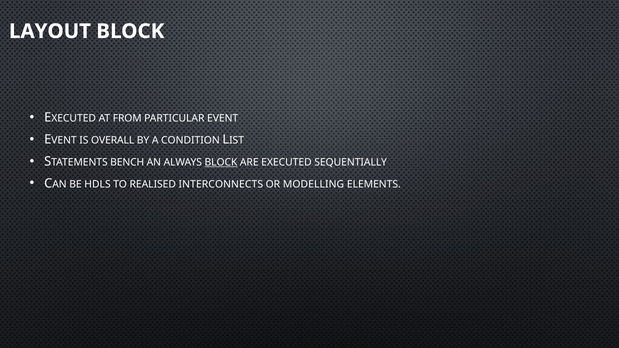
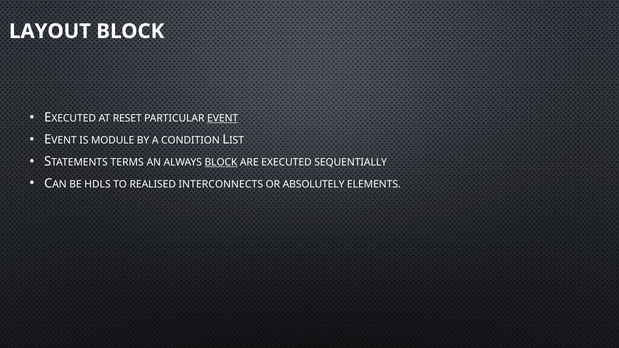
FROM: FROM -> RESET (127, 119)
EVENT underline: none -> present (223, 119)
OVERALL: OVERALL -> MODULE (113, 140)
BENCH: BENCH -> TERMS (127, 162)
MODELLING: MODELLING -> ABSOLUTELY (314, 184)
